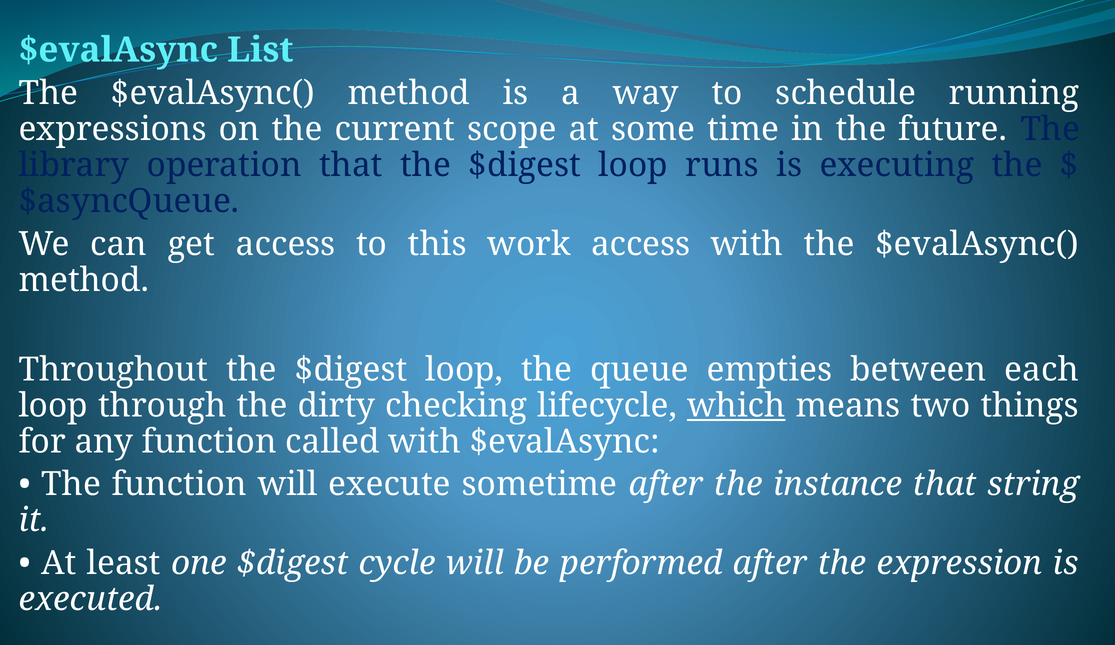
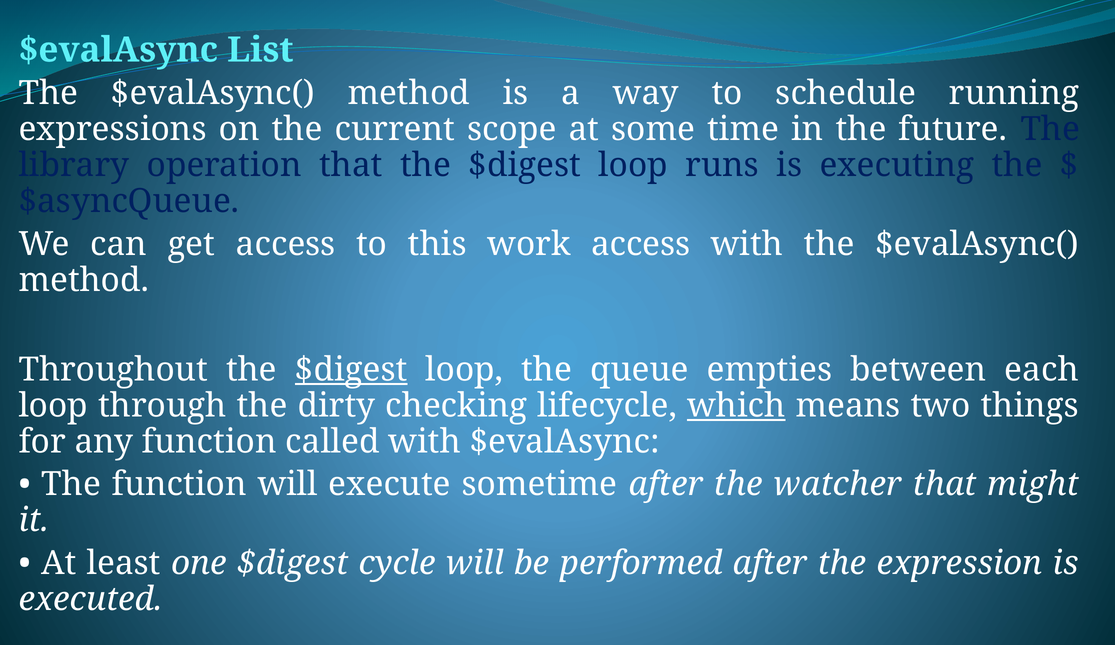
$digest underline: none -> present (351, 370)
instance: instance -> watcher (838, 485)
string: string -> might (1033, 485)
